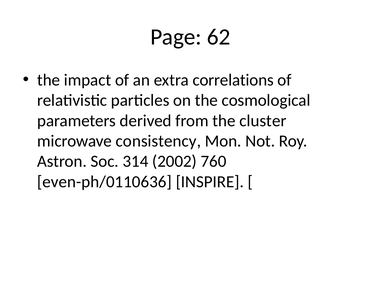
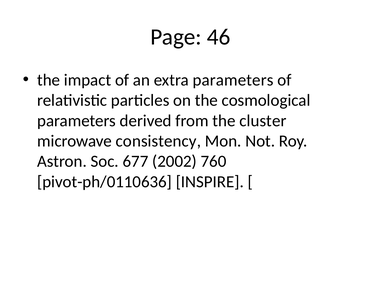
62: 62 -> 46 (219, 37)
extra correlations: correlations -> parameters (233, 80)
314: 314 -> 677 (135, 161)
even-ph/0110636: even-ph/0110636 -> pivot-ph/0110636 (105, 182)
